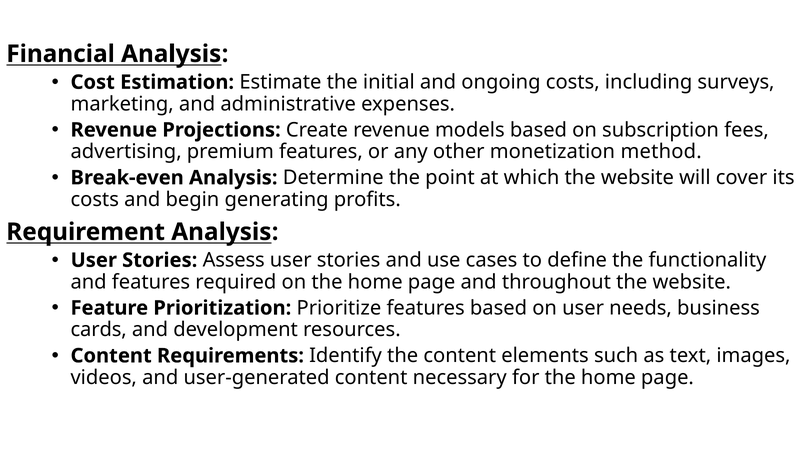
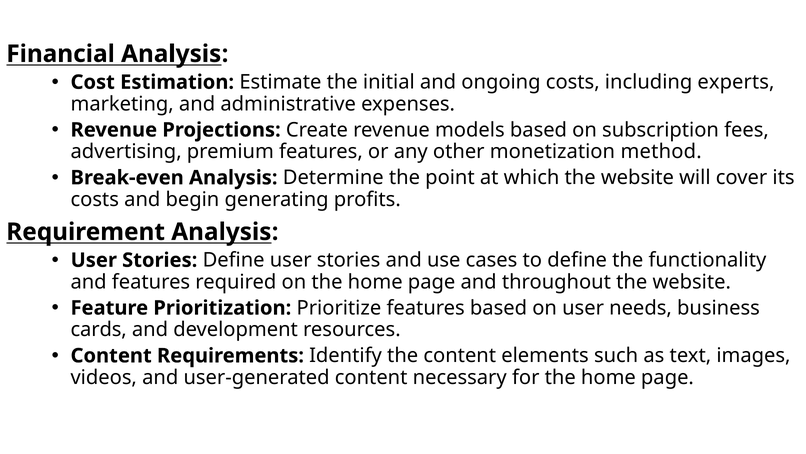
surveys: surveys -> experts (736, 82)
Stories Assess: Assess -> Define (234, 260)
